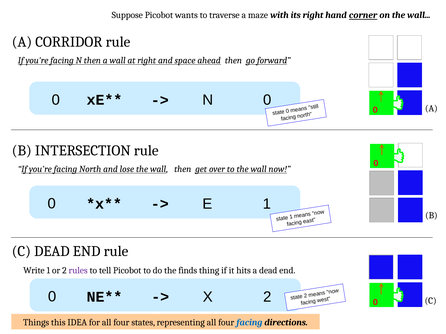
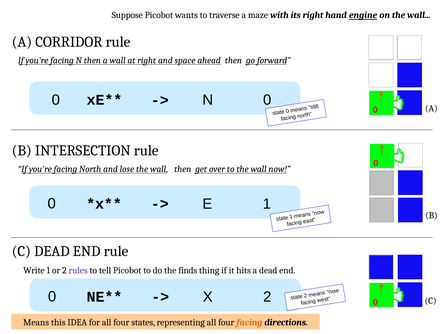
corner: corner -> engine (363, 15)
Things: Things -> Means (36, 323)
facing colour: blue -> orange (249, 323)
